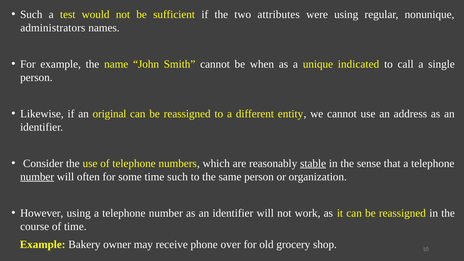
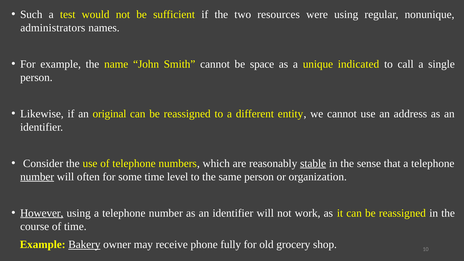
attributes: attributes -> resources (279, 14)
when: when -> space (262, 64)
time such: such -> level (178, 177)
However underline: none -> present (42, 213)
Bakery underline: none -> present (84, 245)
over: over -> fully (231, 245)
